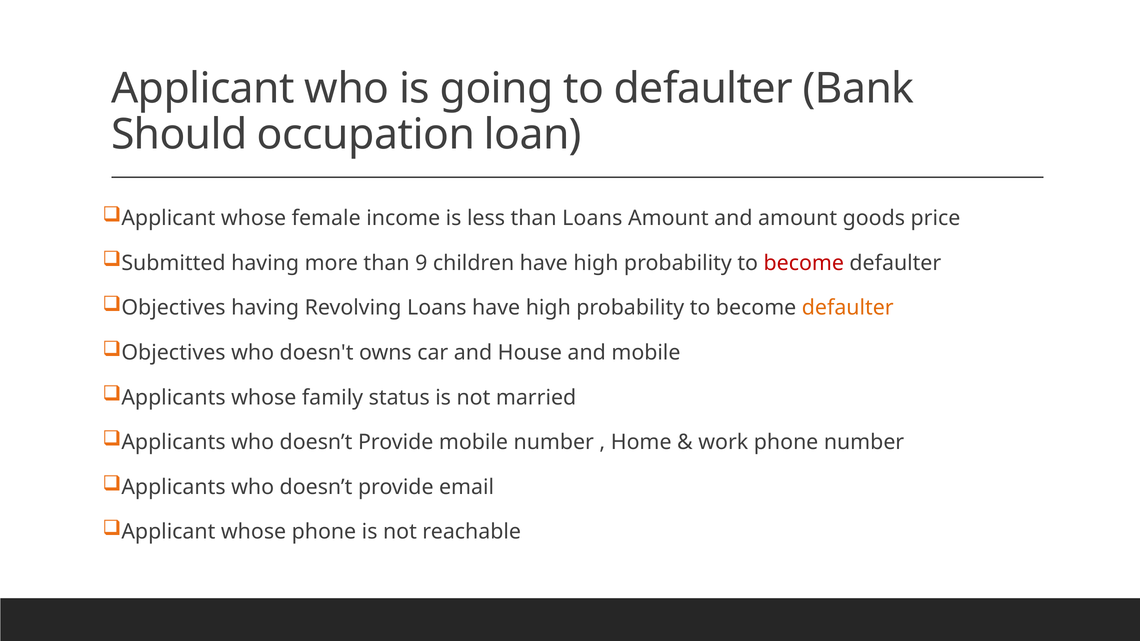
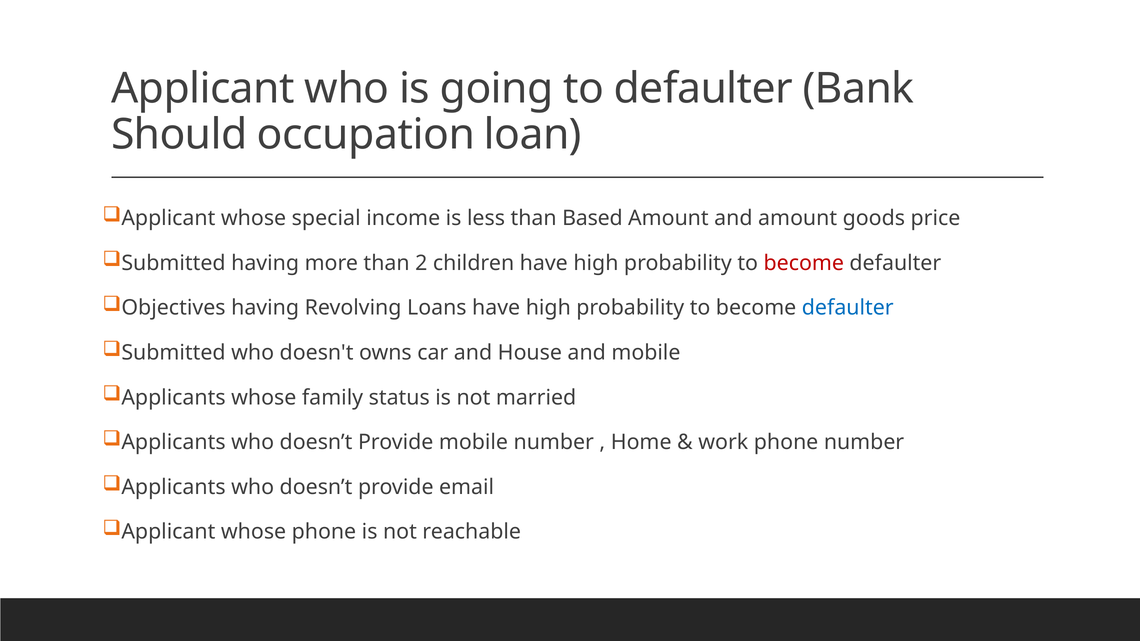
female: female -> special (326, 218)
than Loans: Loans -> Based (592, 218)
9: 9 -> 2 (421, 263)
defaulter colour: orange -> blue (848, 308)
Objectives: Objectives -> Submitted (174, 353)
